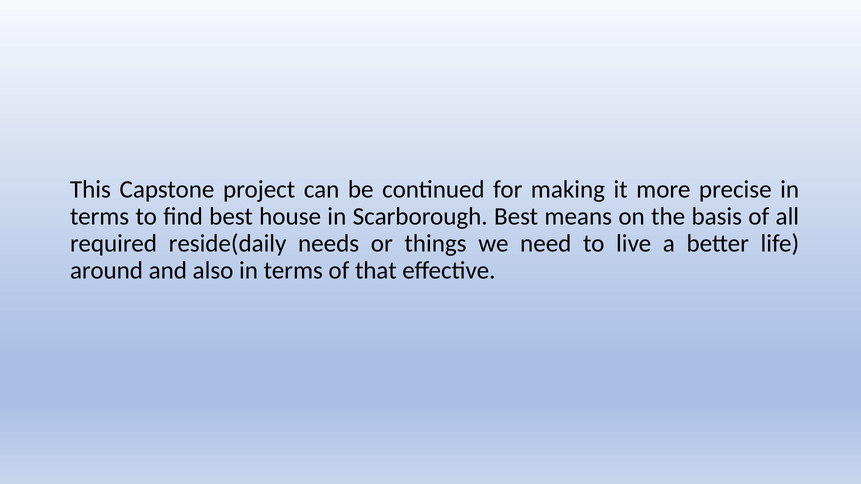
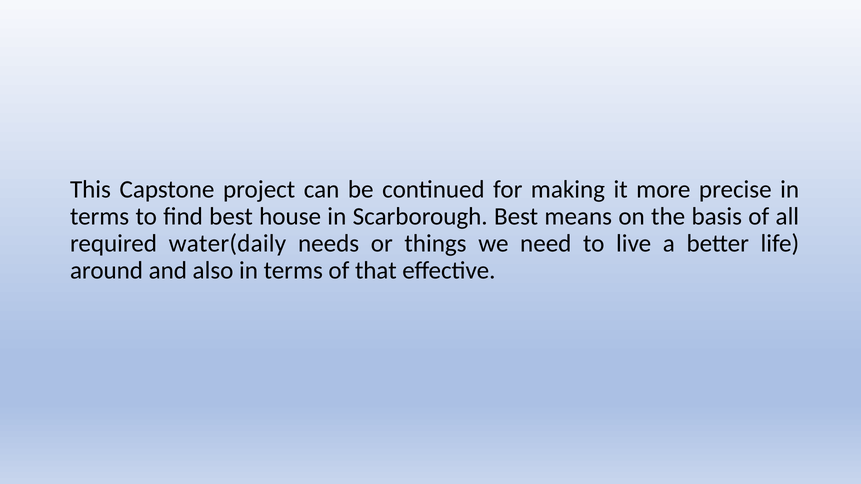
reside(daily: reside(daily -> water(daily (227, 244)
